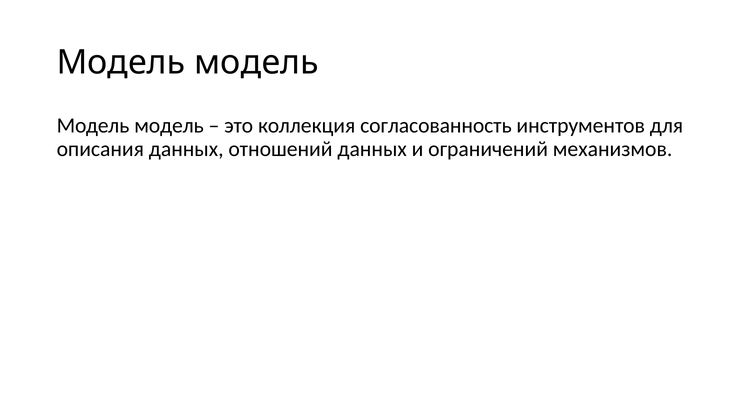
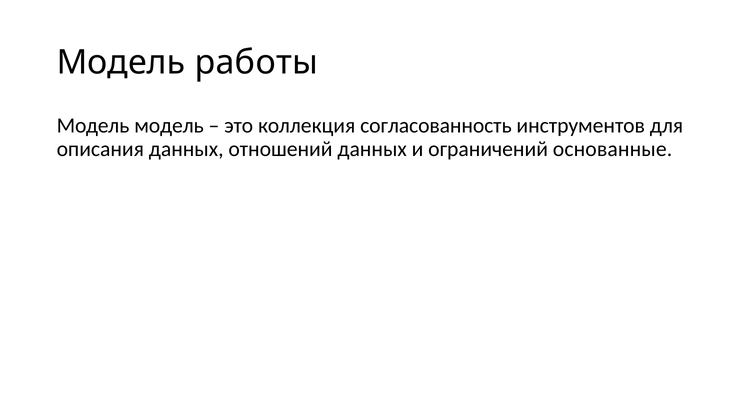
модель: модель -> работы (256, 62)
механизмов: механизмов -> основанные (613, 149)
